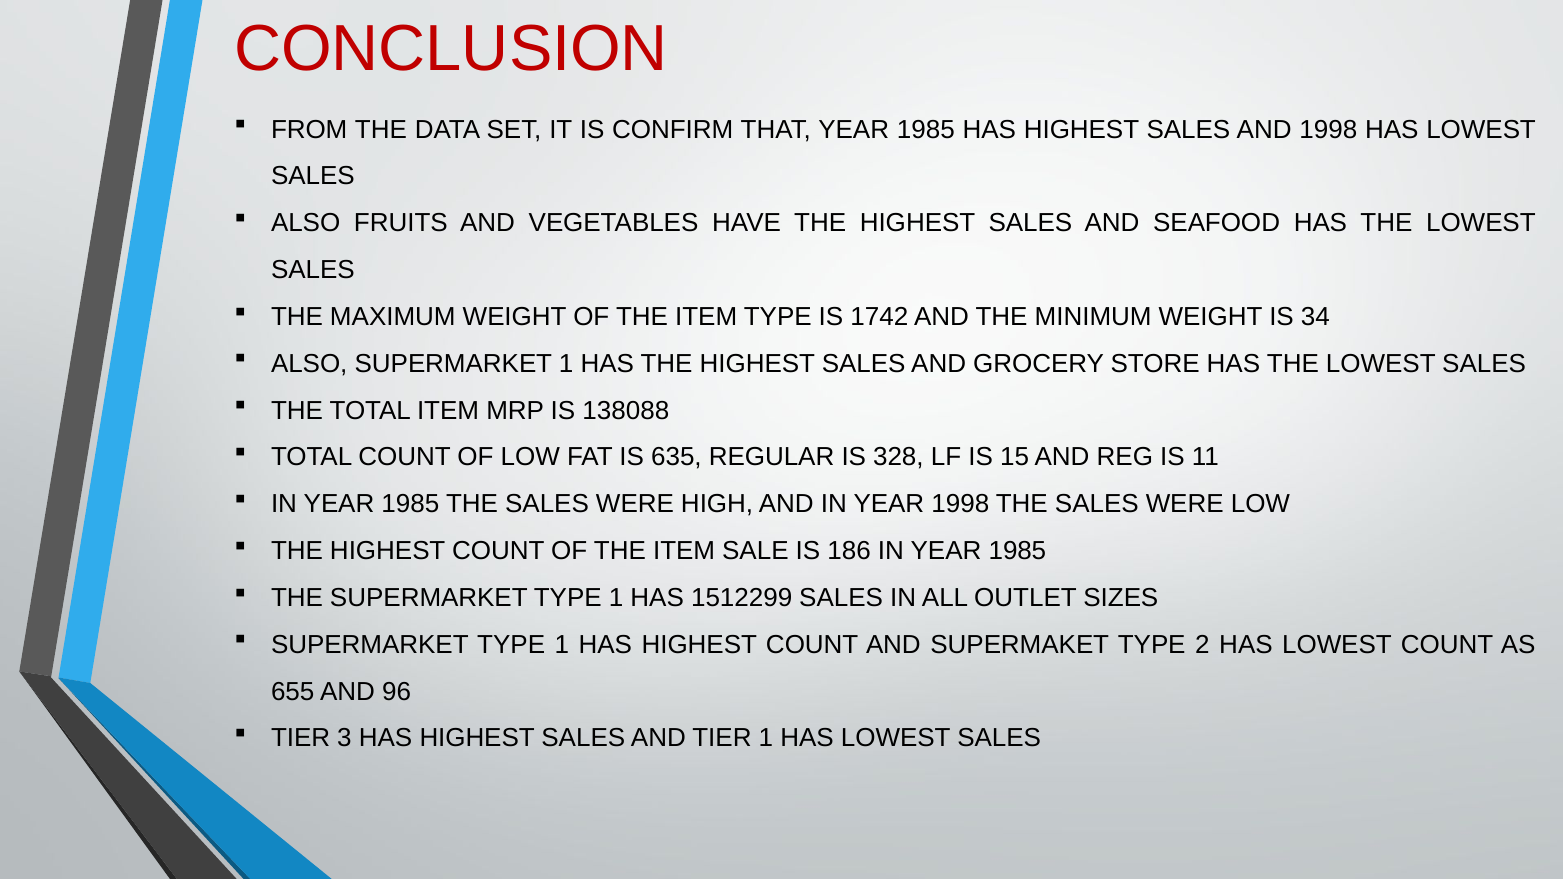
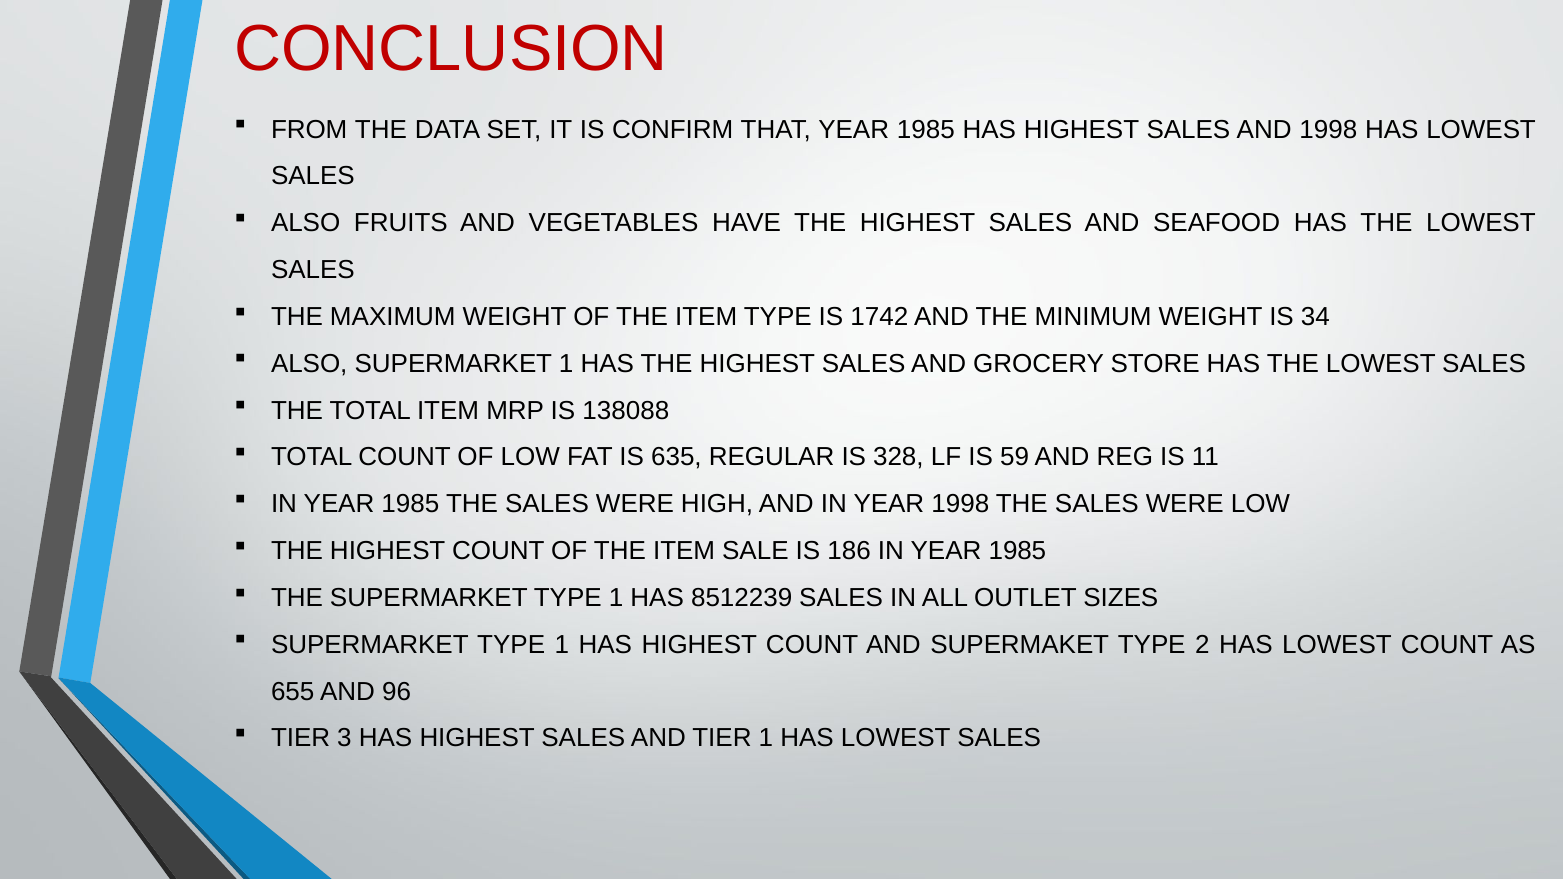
15: 15 -> 59 (1015, 457)
1512299: 1512299 -> 8512239 (742, 598)
